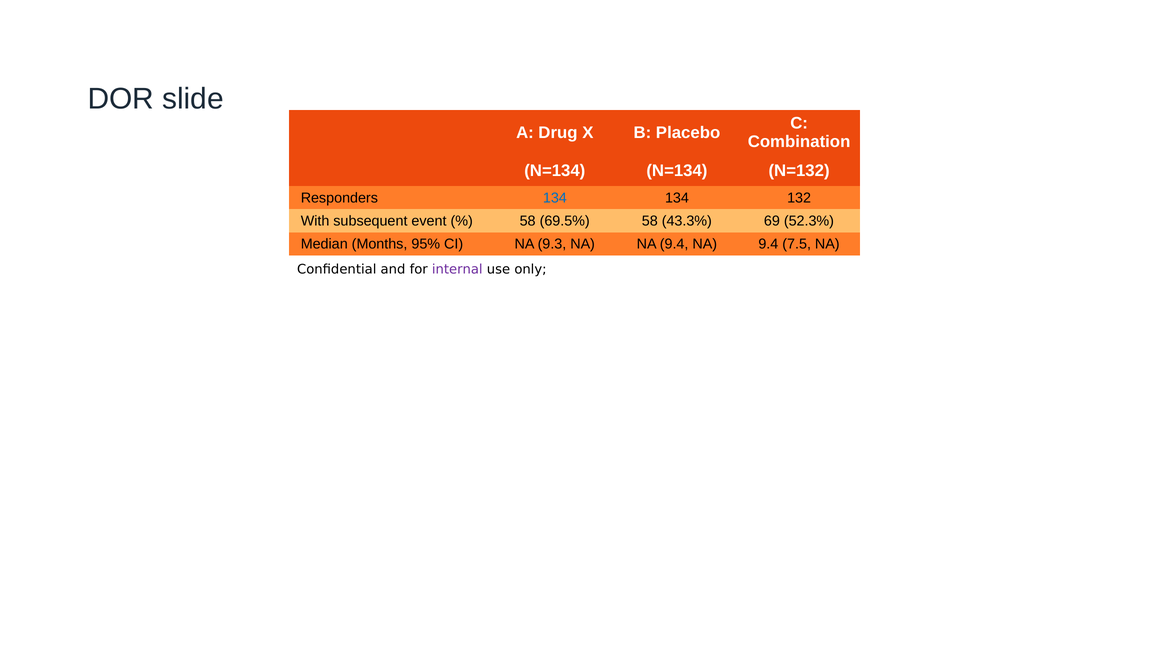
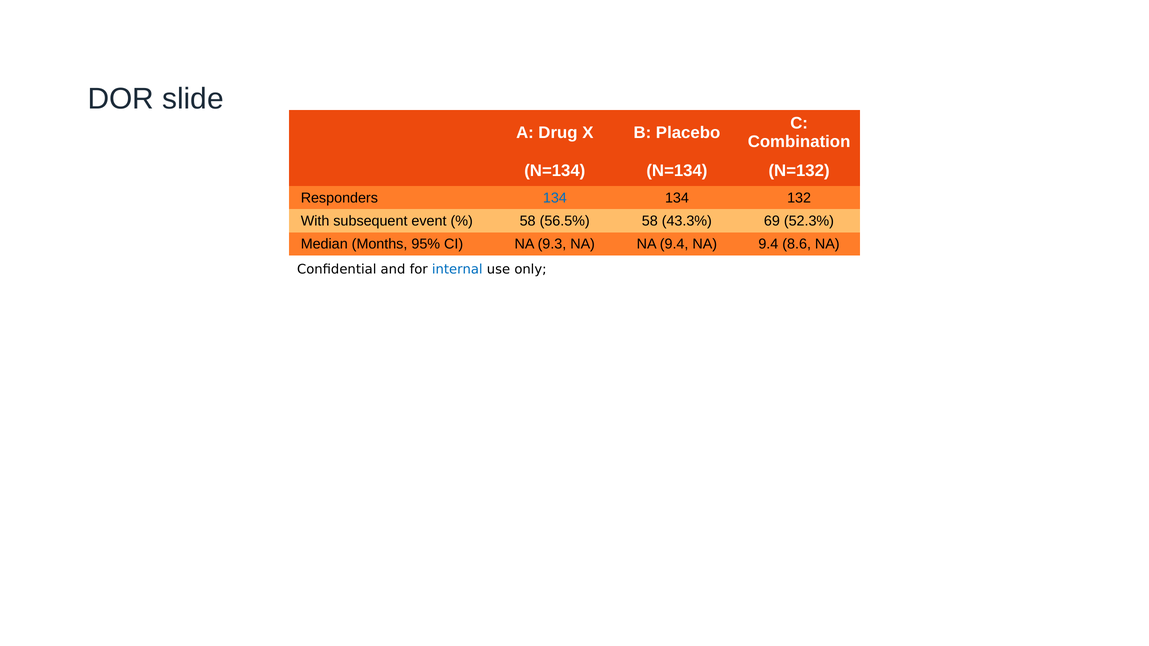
69.5%: 69.5% -> 56.5% (565, 221)
7.5: 7.5 -> 8.6 (797, 244)
internal colour: purple -> blue (457, 270)
